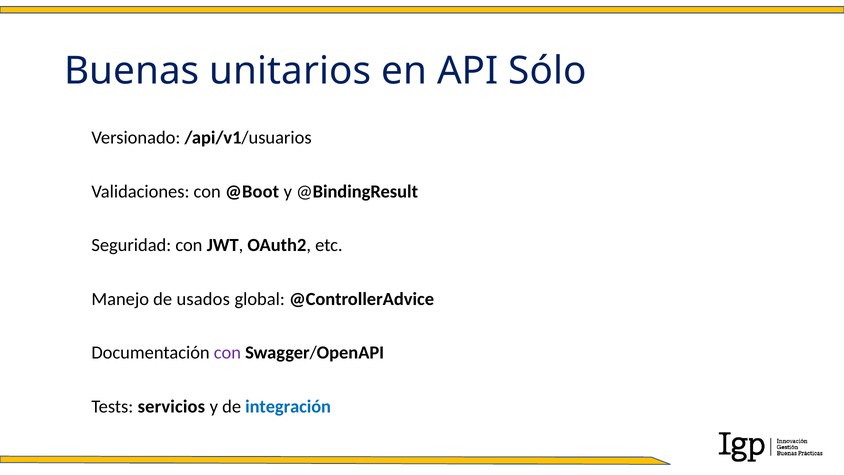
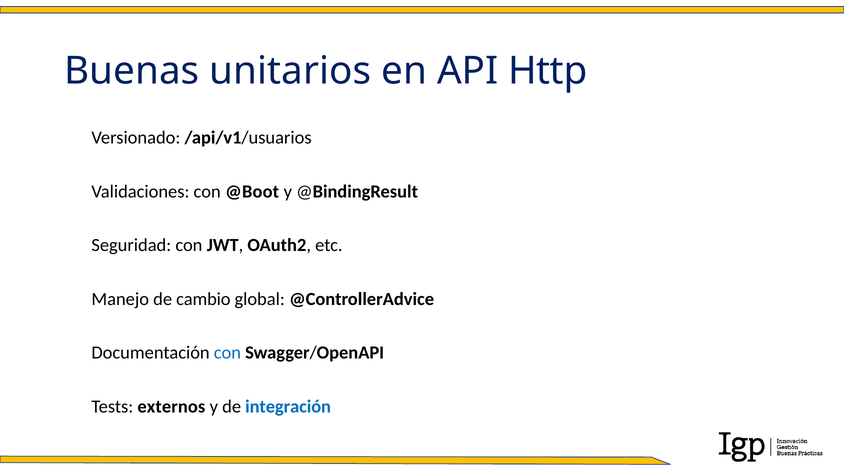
Sólo: Sólo -> Http (548, 71)
usados: usados -> cambio (203, 299)
con colour: purple -> blue (227, 353)
servicios: servicios -> externos (171, 406)
